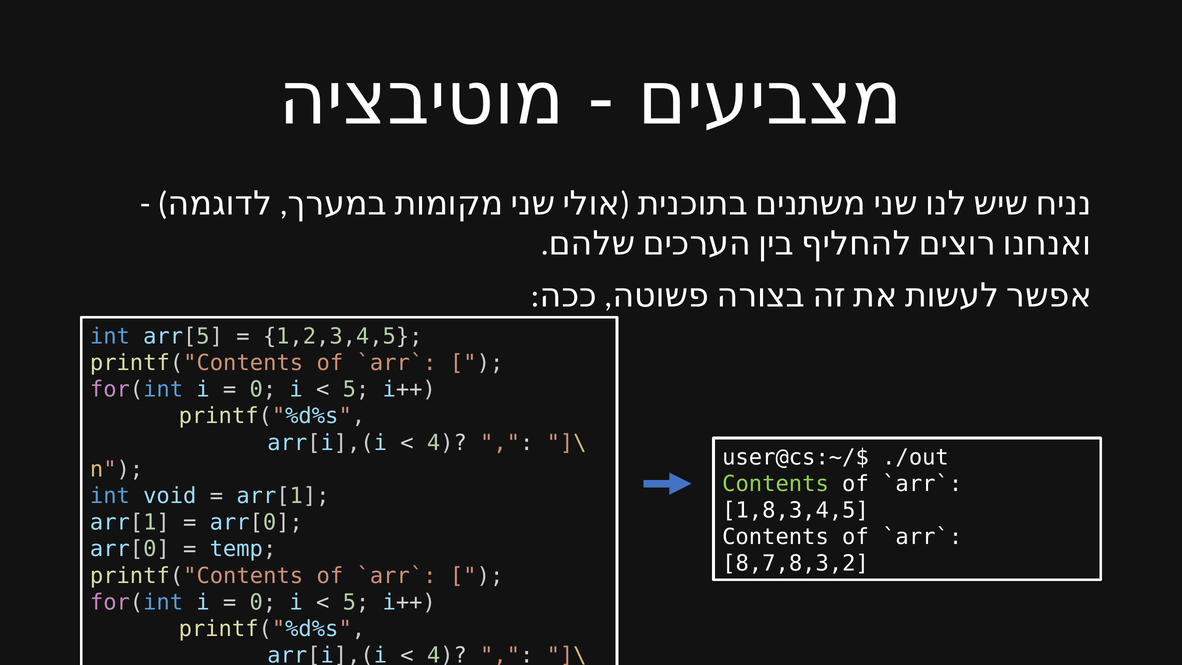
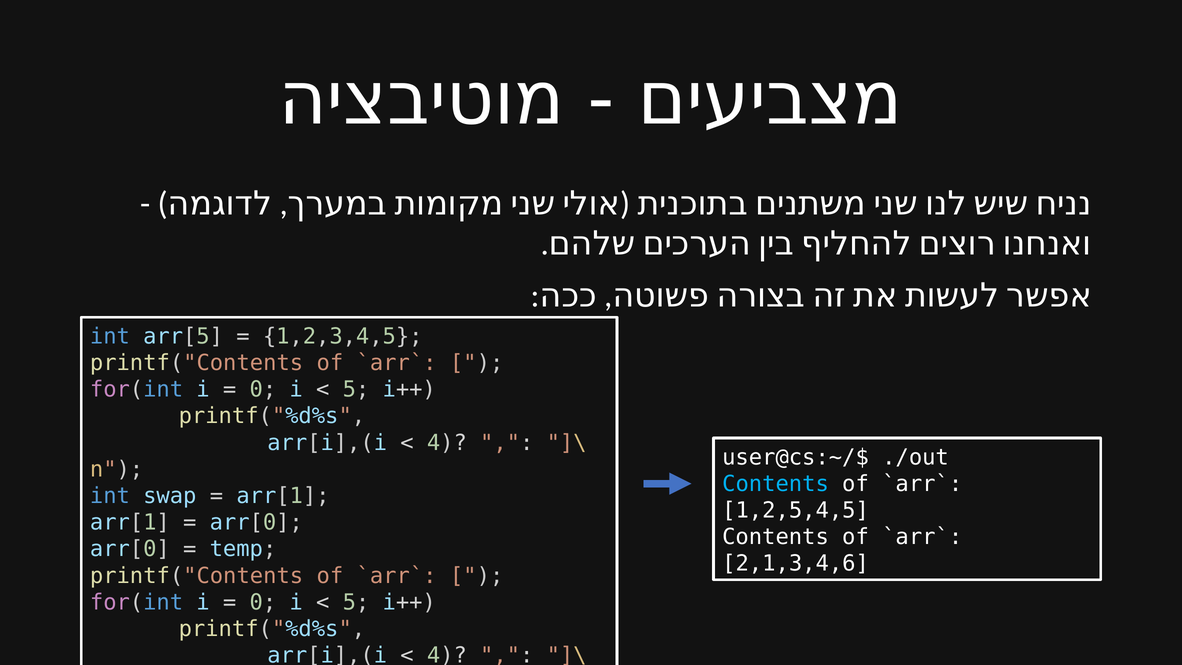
Contents colour: light green -> light blue (776, 484)
void: void -> swap (170, 496)
1,8,3,4,5: 1,8,3,4,5 -> 1,2,5,4,5 (796, 510)
8,7,8,3,2: 8,7,8,3,2 -> 2,1,3,4,6 (796, 564)
